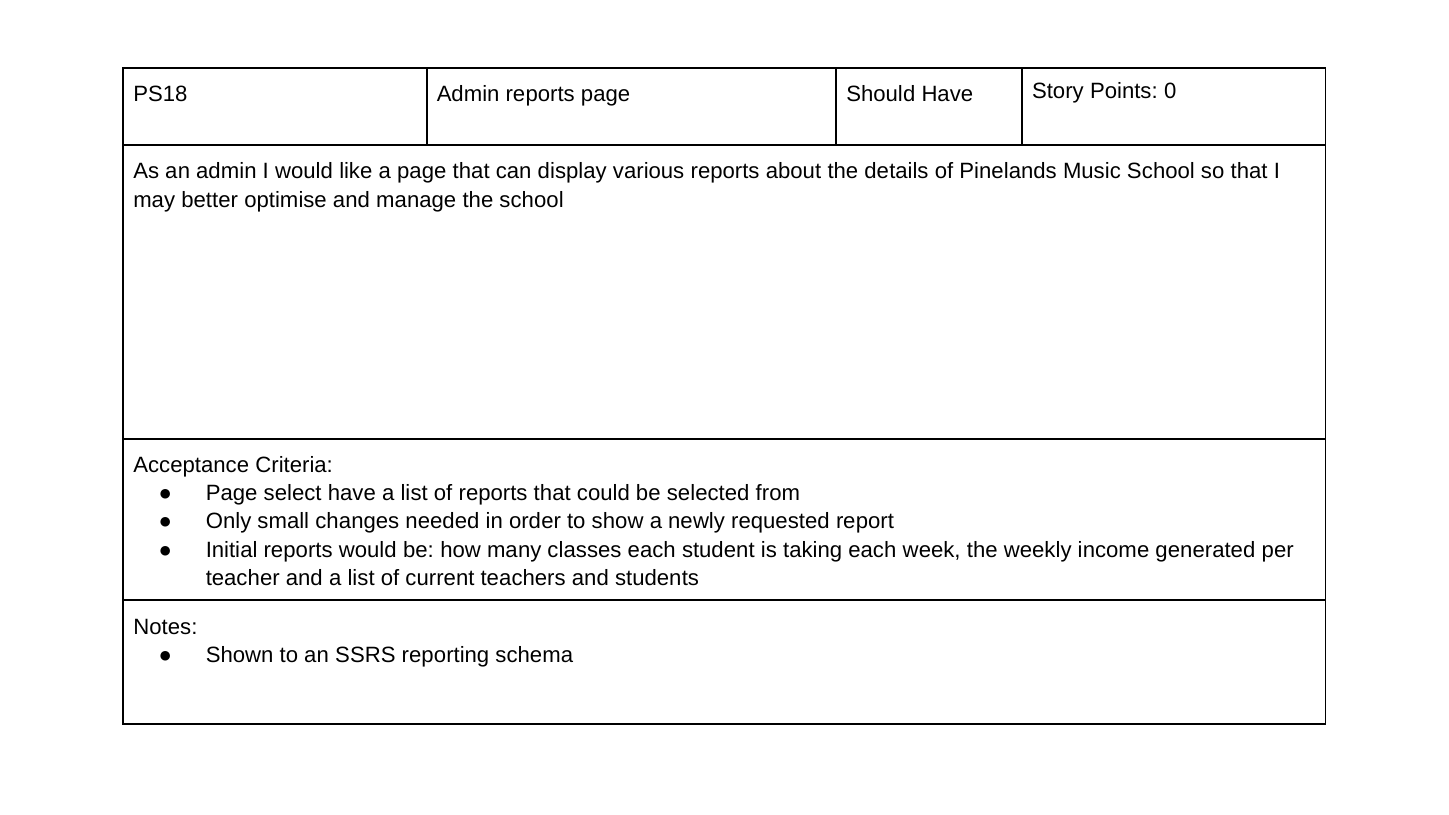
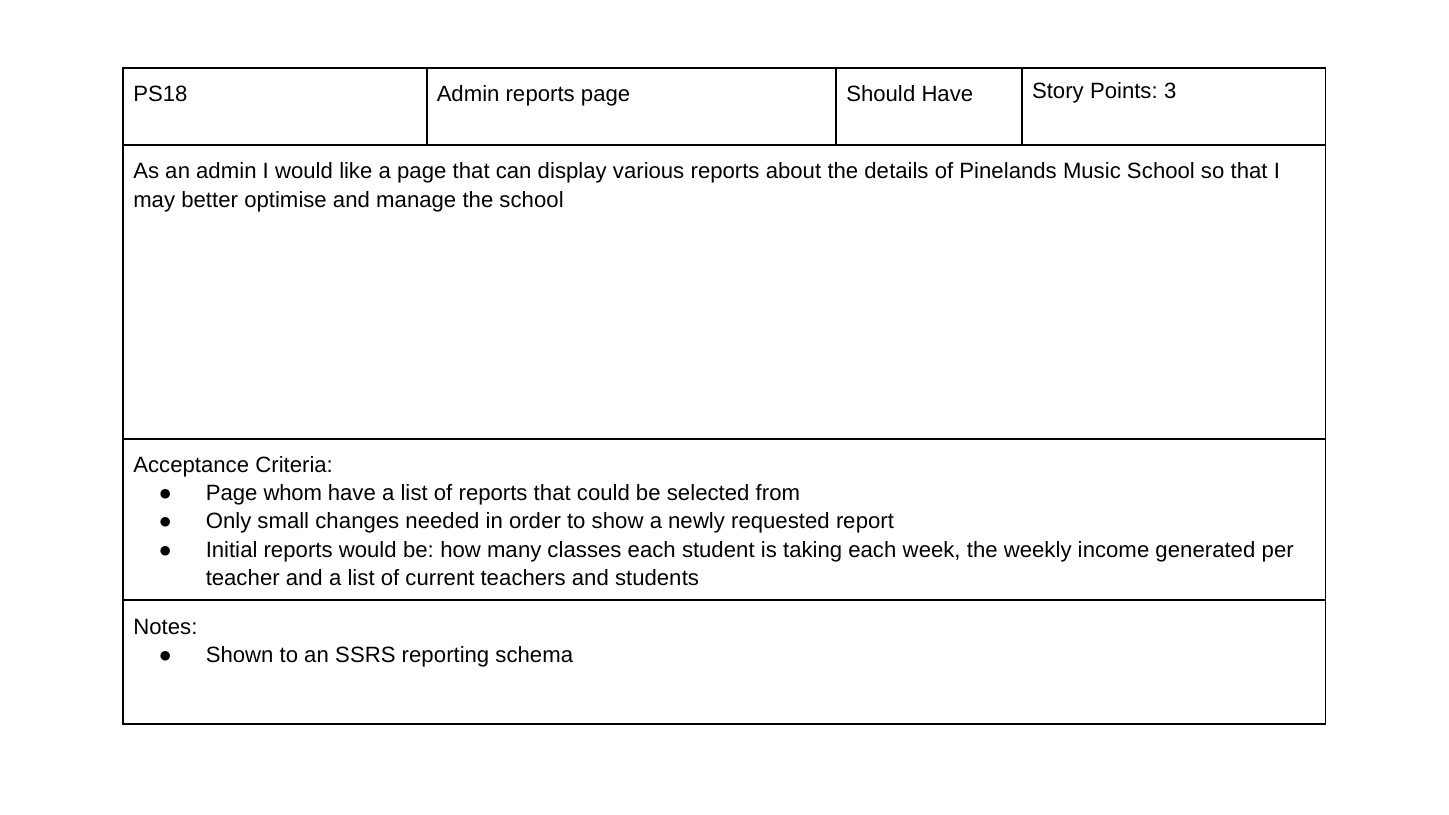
0: 0 -> 3 (1170, 91)
select: select -> whom (293, 493)
